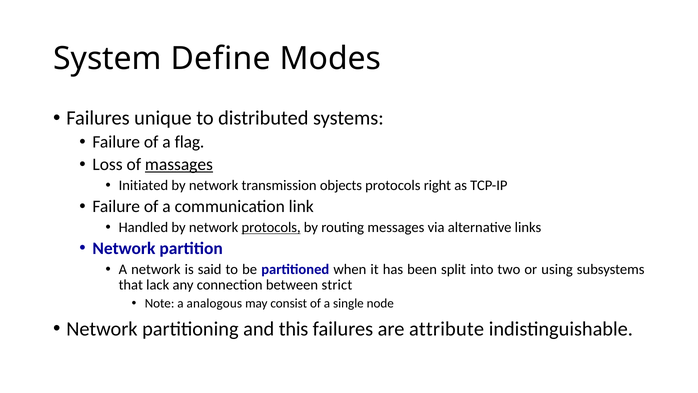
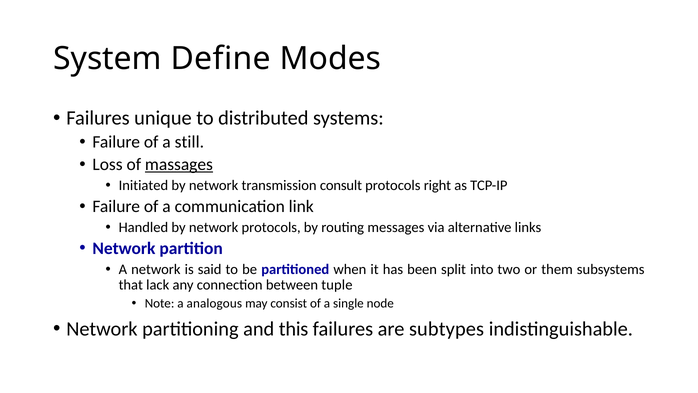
flag: flag -> still (189, 142)
objects: objects -> consult (341, 185)
protocols underline: present -> none (271, 227)
using: using -> them (557, 269)
strict: strict -> tuple (337, 285)
attribute: attribute -> subtypes (447, 329)
